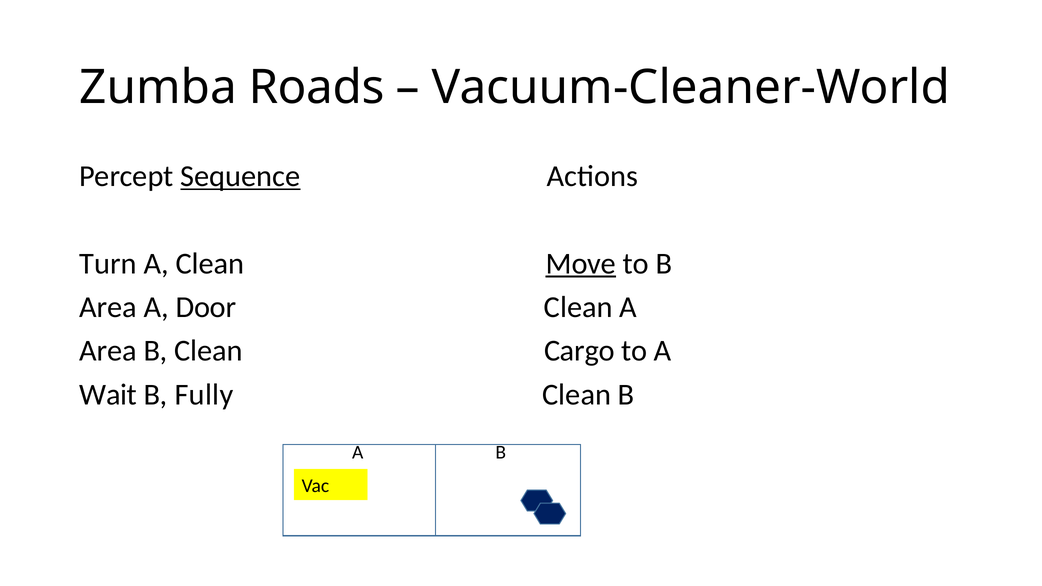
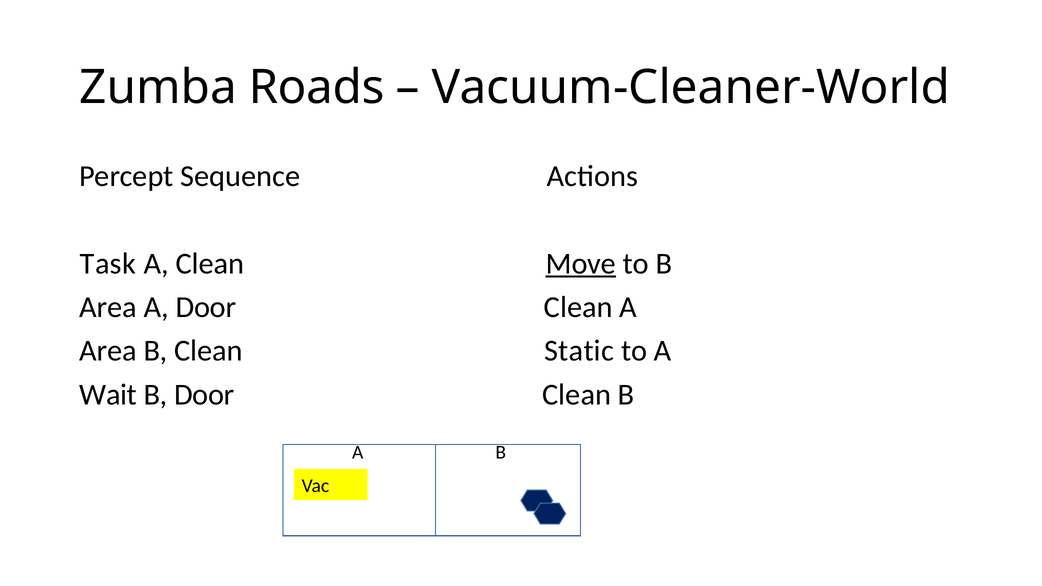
Sequence underline: present -> none (240, 176)
Turn: Turn -> Task (108, 264)
Cargo: Cargo -> Static (579, 351)
B Fully: Fully -> Door (204, 395)
